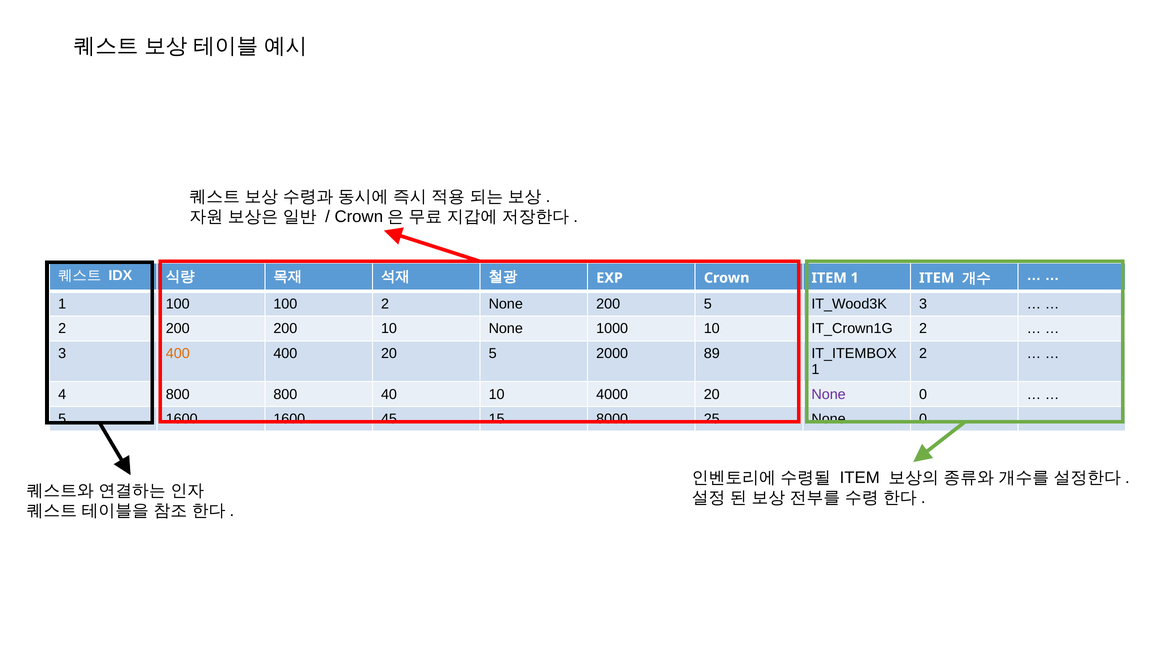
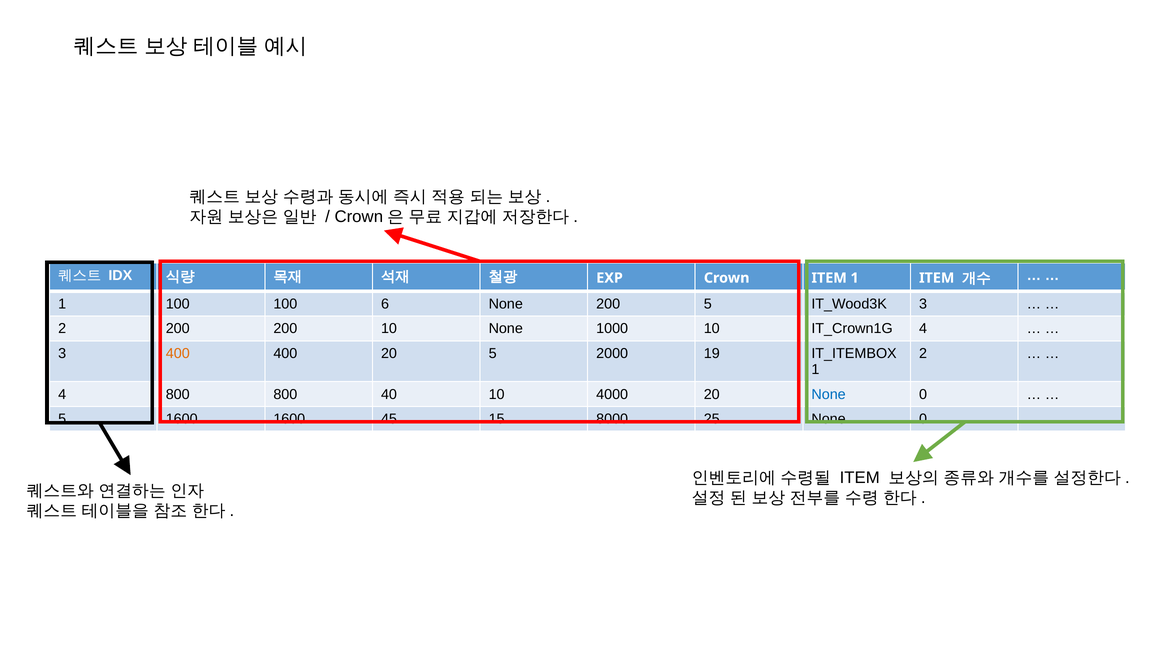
100 2: 2 -> 6 (385, 304)
2: 2 -> 4 (923, 329)
89: 89 -> 19 (712, 353)
None colour: purple -> blue (829, 394)
